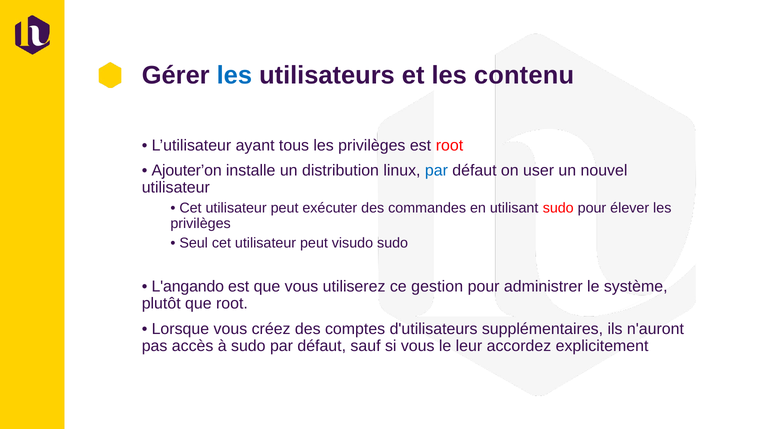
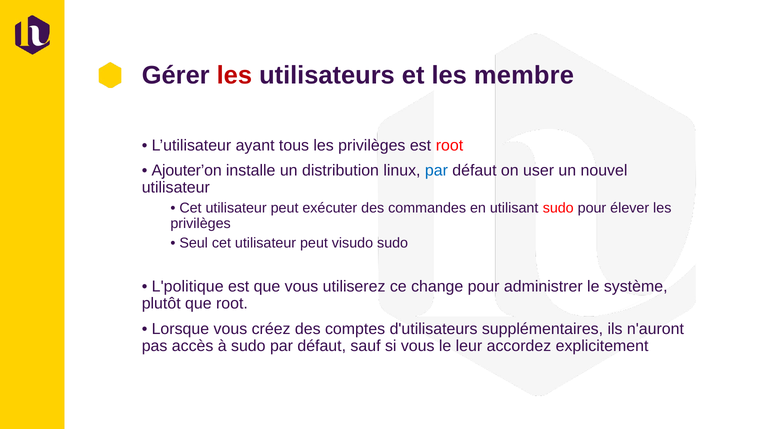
les colour: blue -> red (234, 76)
contenu: contenu -> membre (524, 76)
L'angando: L'angando -> L'politique (188, 287)
gestion: gestion -> change (437, 287)
